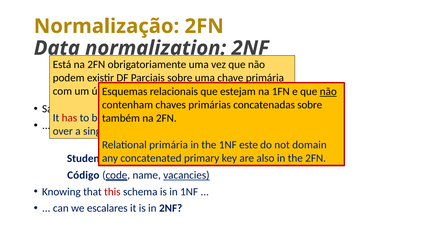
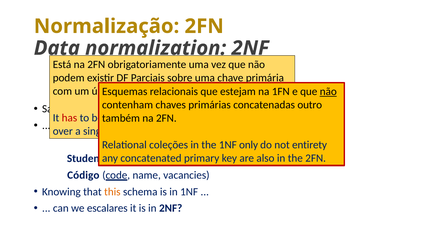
sobre: sobre -> outro (310, 105)
Relational primária: primária -> coleções (169, 145)
1NF este: este -> only (249, 145)
domain: domain -> entirety (310, 145)
vacancies underline: present -> none (186, 175)
this colour: red -> orange (112, 192)
